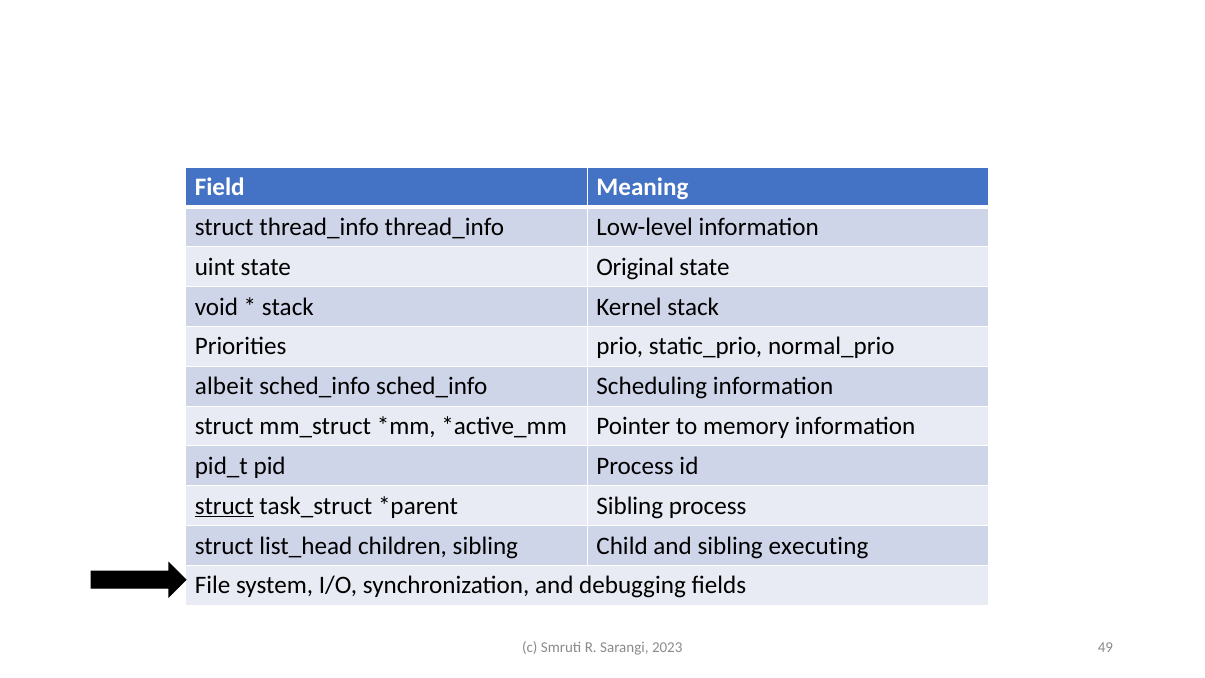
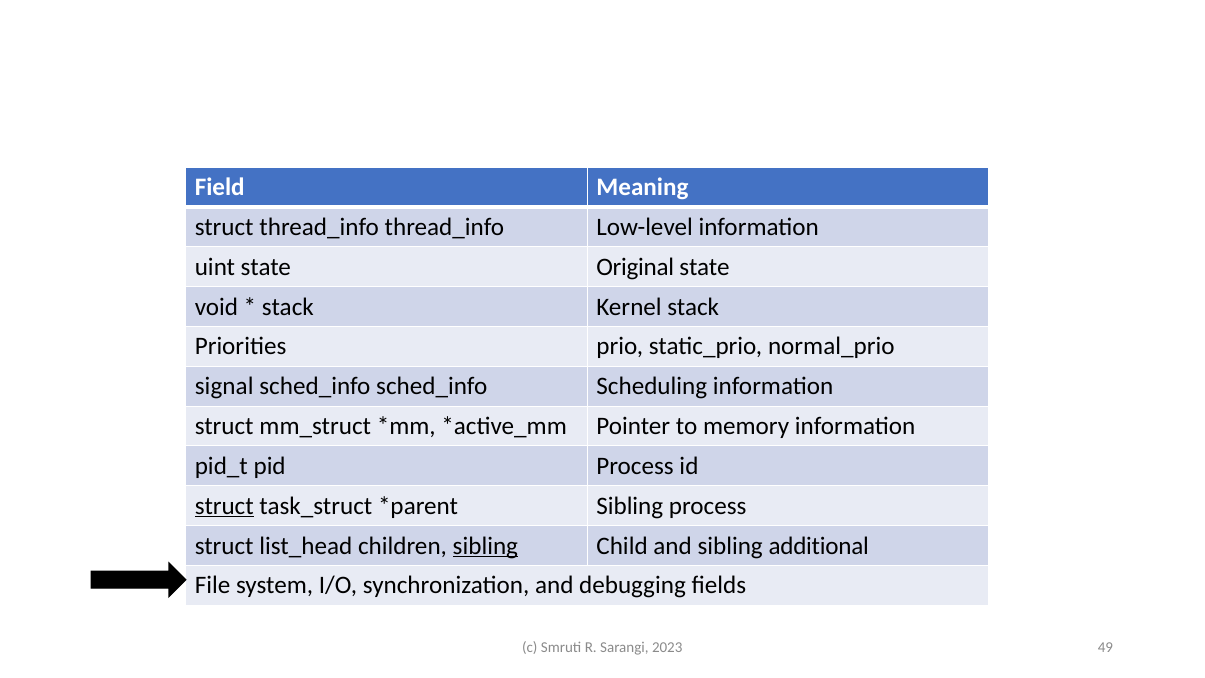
albeit: albeit -> signal (224, 386)
sibling underline: none -> present (485, 546)
executing: executing -> additional (819, 546)
